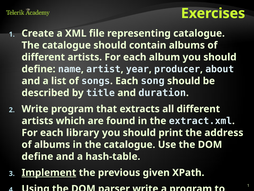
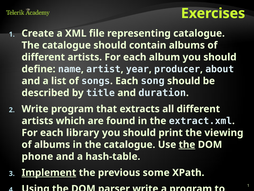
address: address -> viewing (224, 132)
the underline: none -> present (187, 144)
define: define -> phone (37, 156)
given: given -> some (156, 172)
